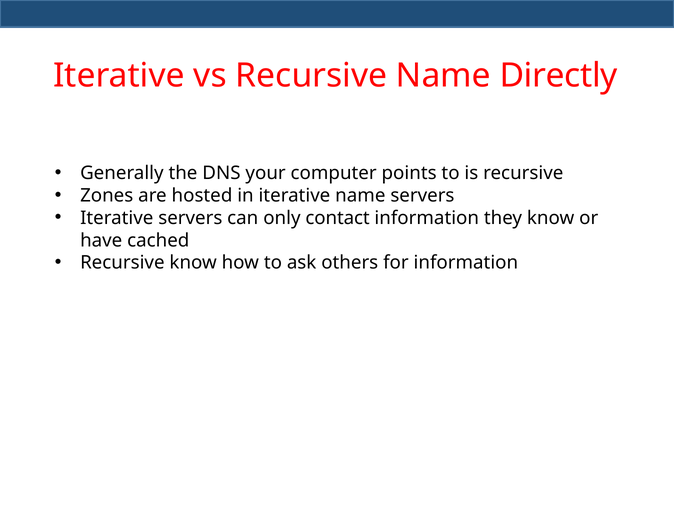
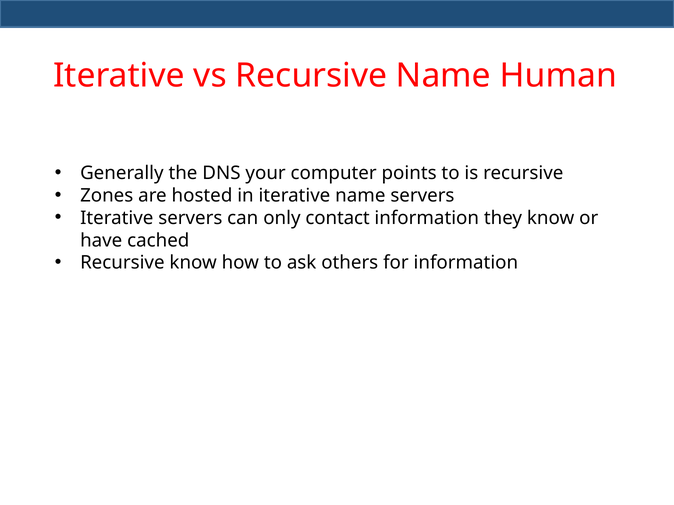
Directly: Directly -> Human (558, 76)
